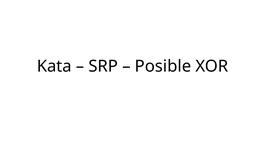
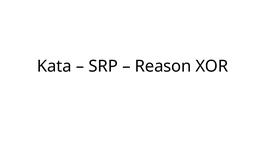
Posible: Posible -> Reason (163, 66)
